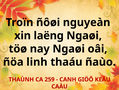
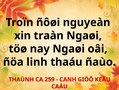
laëng: laëng -> traàn (49, 35)
